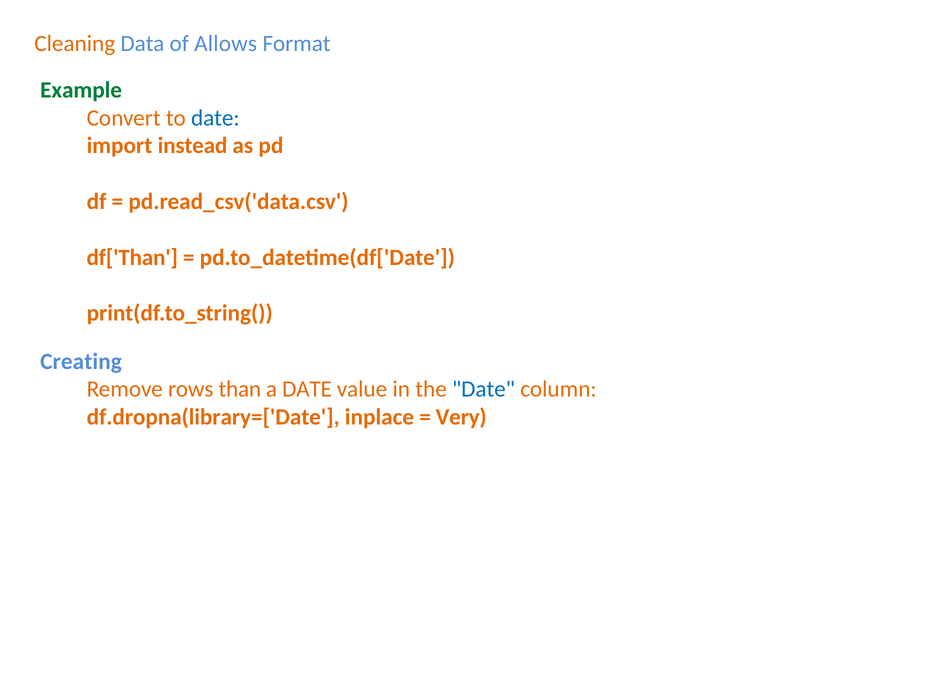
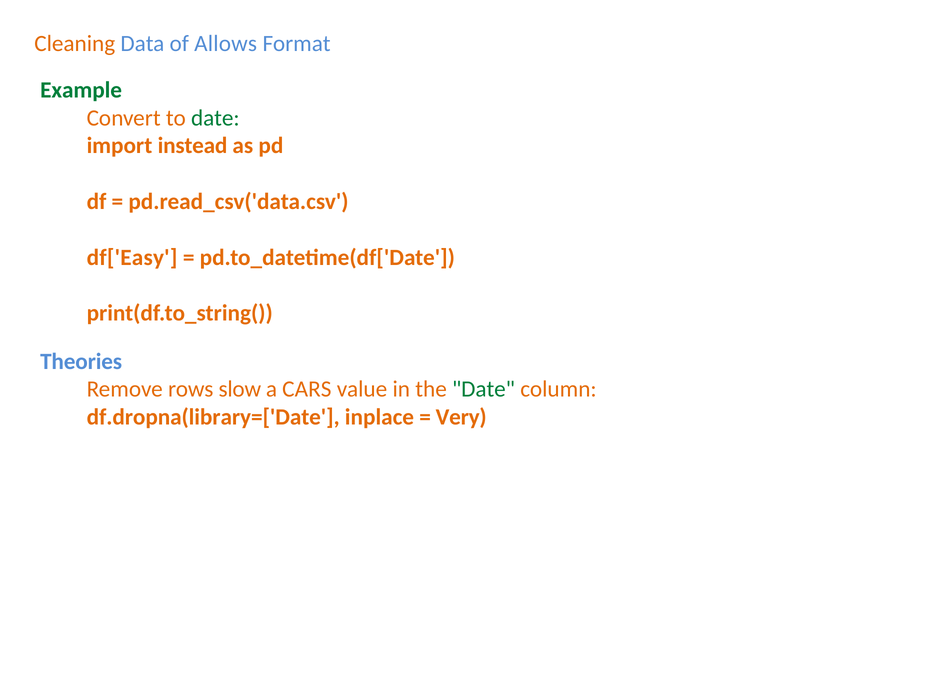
date colour: blue -> green (215, 118)
df['Than: df['Than -> df['Easy (132, 257)
Creating: Creating -> Theories (81, 361)
than: than -> slow (240, 389)
a DATE: DATE -> CARS (307, 389)
Date colour: blue -> green (484, 389)
